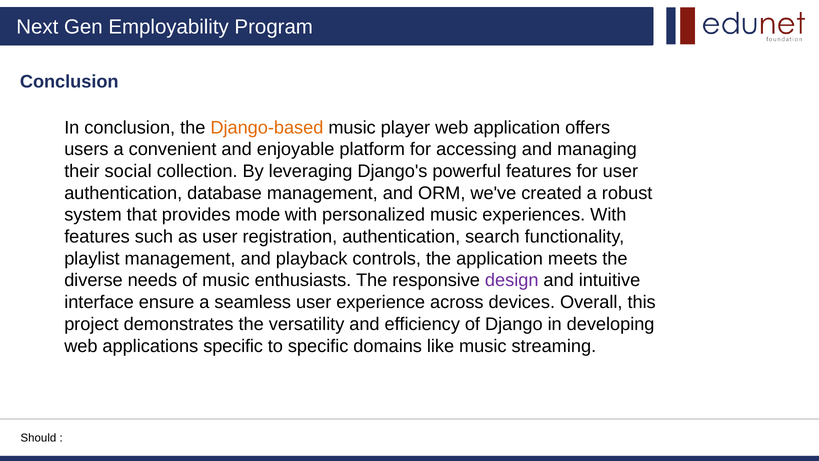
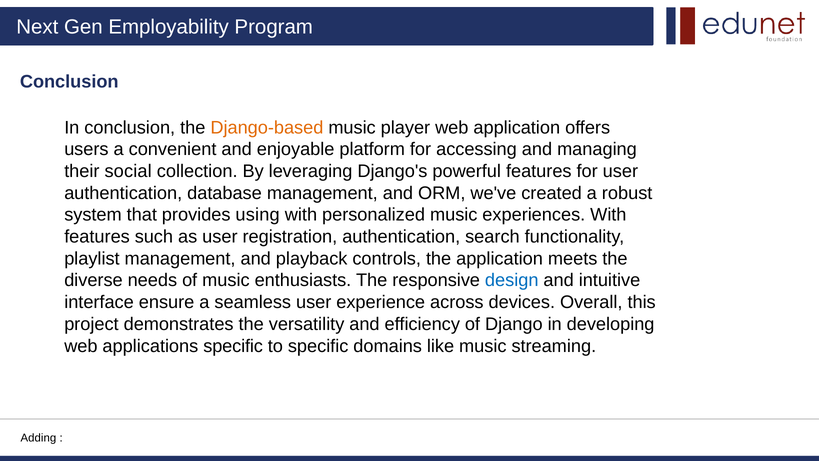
mode: mode -> using (258, 215)
design colour: purple -> blue (512, 280)
Should: Should -> Adding (38, 438)
